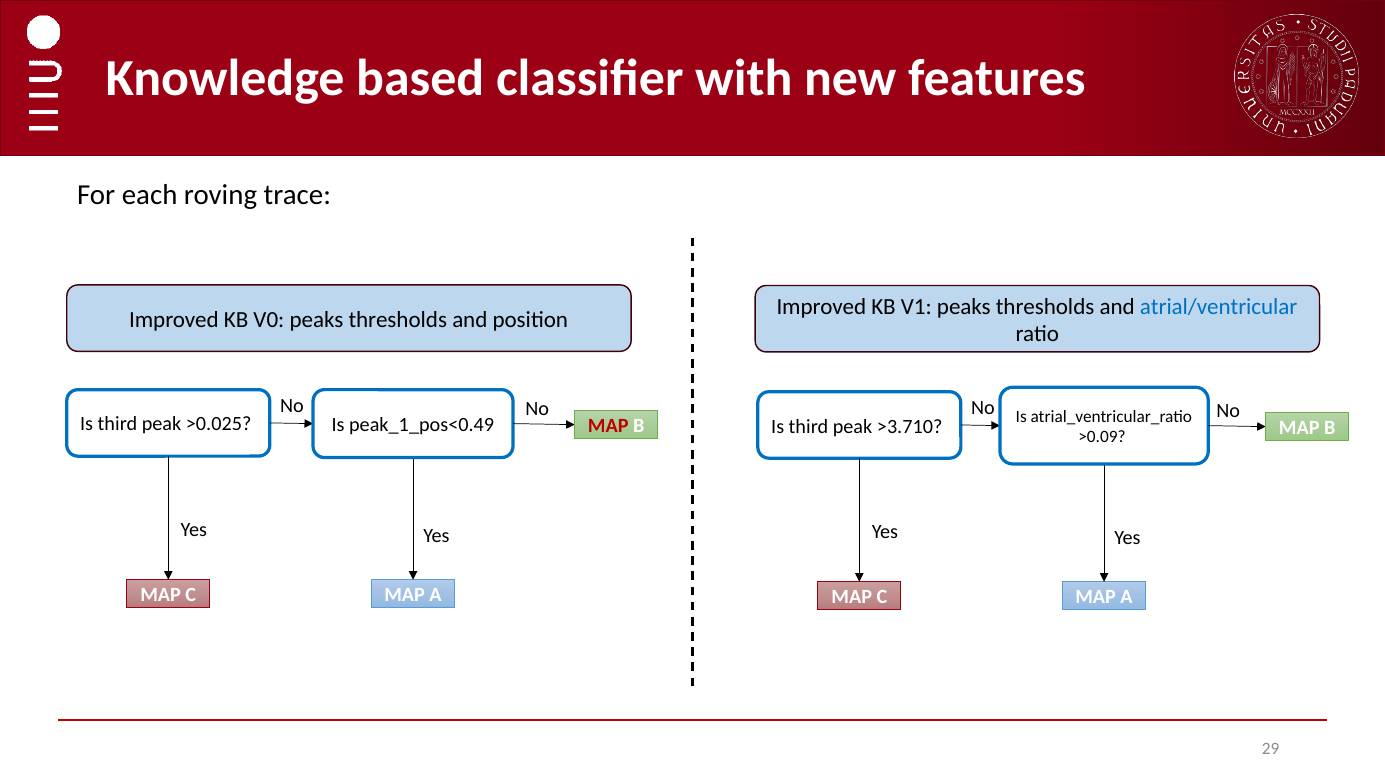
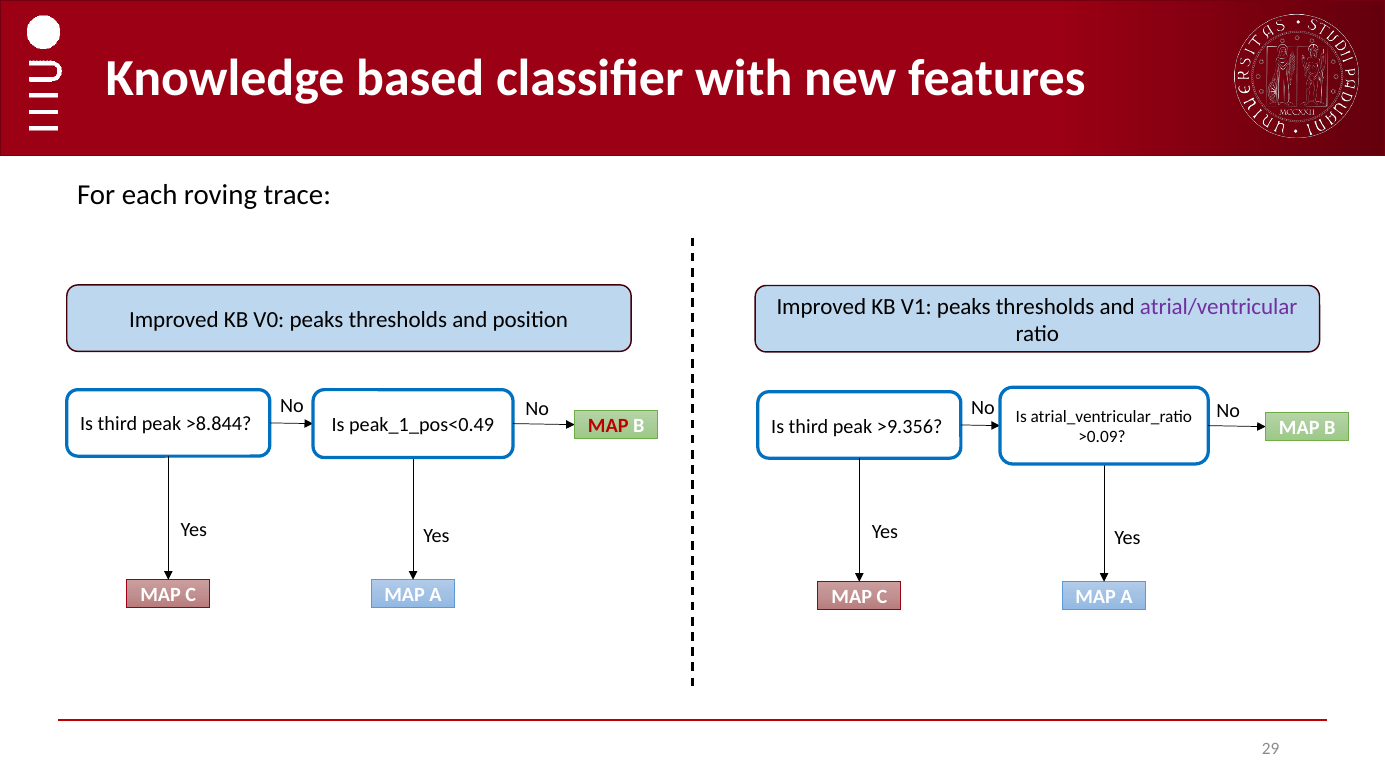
atrial/ventricular colour: blue -> purple (1219, 306)
>0.025: >0.025 -> >8.844 (219, 424)
>3.710: >3.710 -> >9.356 (910, 426)
